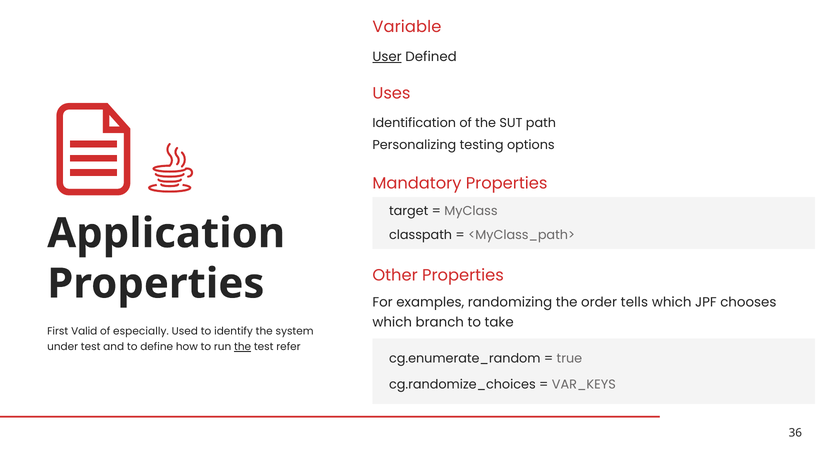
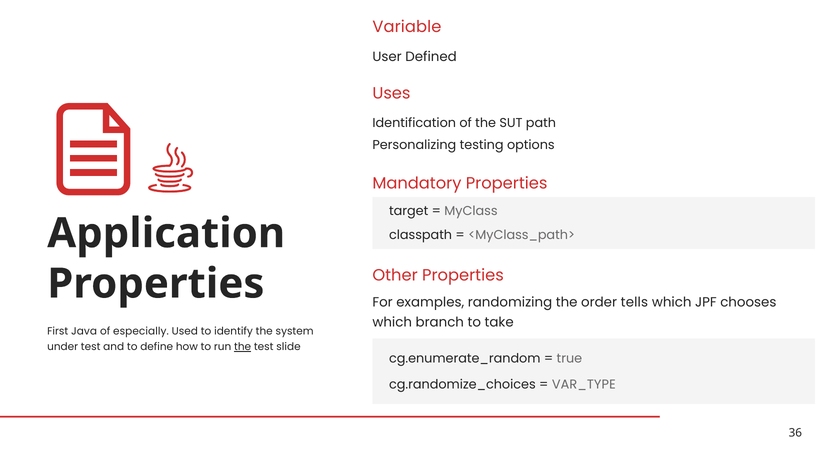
User underline: present -> none (387, 57)
Valid: Valid -> Java (84, 331)
refer: refer -> slide (288, 347)
VAR_KEYS: VAR_KEYS -> VAR_TYPE (584, 384)
